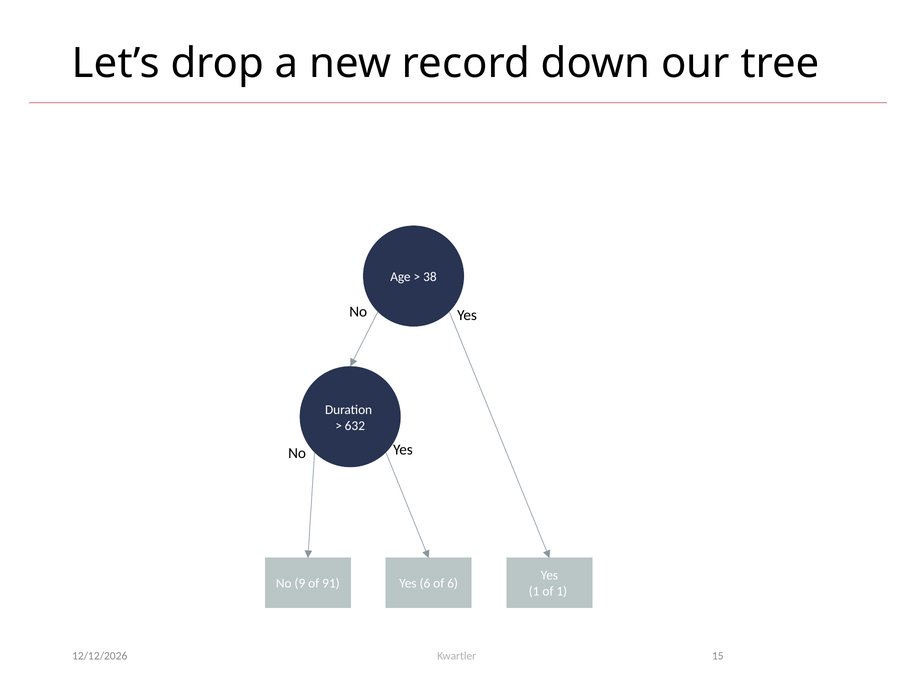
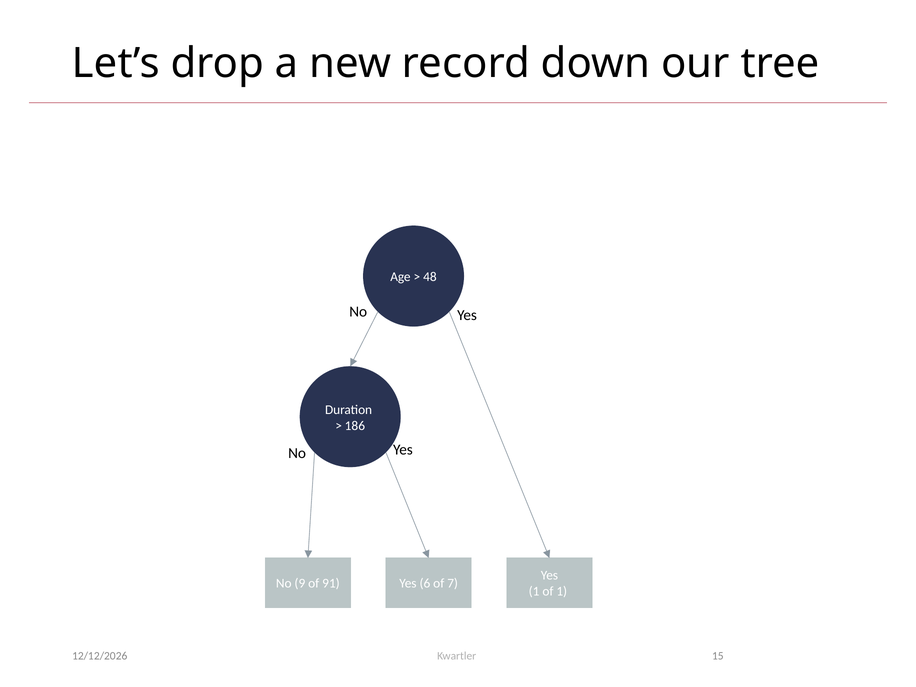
38: 38 -> 48 (430, 277)
632: 632 -> 186 (355, 426)
of 6: 6 -> 7 (453, 584)
